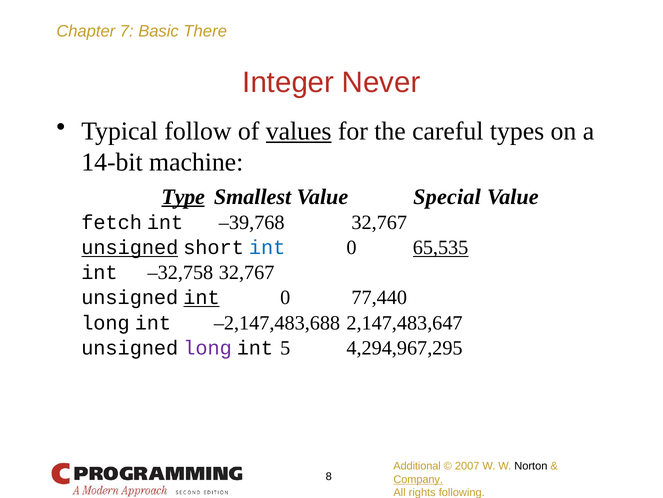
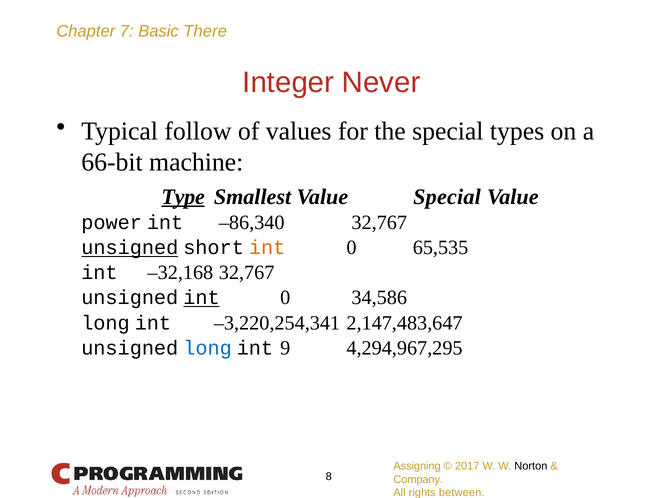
values underline: present -> none (299, 131)
the careful: careful -> special (448, 131)
14-bit: 14-bit -> 66-bit (112, 162)
fetch: fetch -> power (112, 222)
–39,768: –39,768 -> –86,340 (252, 222)
int colour: blue -> orange (267, 247)
65,535 underline: present -> none (441, 247)
–32,758: –32,758 -> –32,168 (180, 272)
77,440: 77,440 -> 34,586 (379, 297)
–2,147,483,688: –2,147,483,688 -> –3,220,254,341 (277, 322)
long colour: purple -> blue (208, 347)
5: 5 -> 9 (285, 347)
Additional: Additional -> Assigning (417, 465)
2007: 2007 -> 2017 (467, 465)
Company underline: present -> none (418, 479)
following: following -> between (462, 492)
